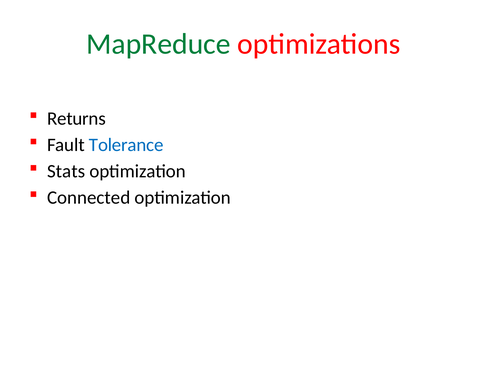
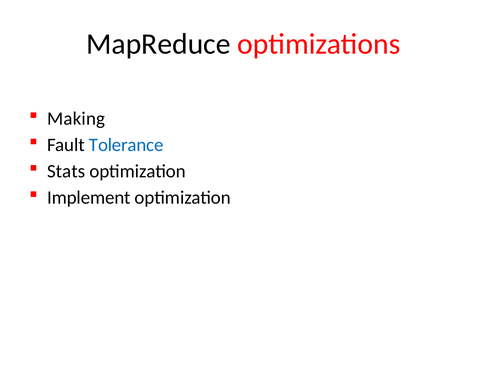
MapReduce colour: green -> black (158, 44)
Returns: Returns -> Making (76, 119)
Connected: Connected -> Implement (89, 198)
